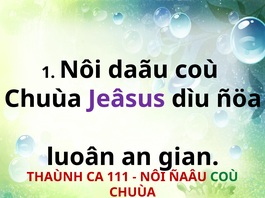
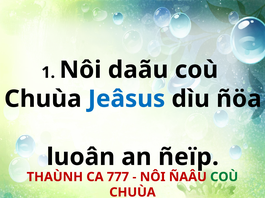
Jeâsus colour: purple -> blue (127, 99)
gian: gian -> ñeïp (189, 158)
111: 111 -> 777 (118, 178)
